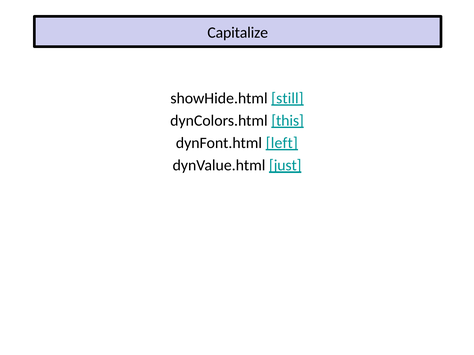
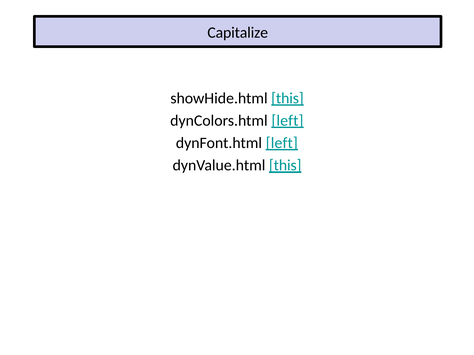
showHide.html still: still -> this (287, 98)
dynColors.html this: this -> left (287, 121)
dynValue.html just: just -> this (285, 166)
